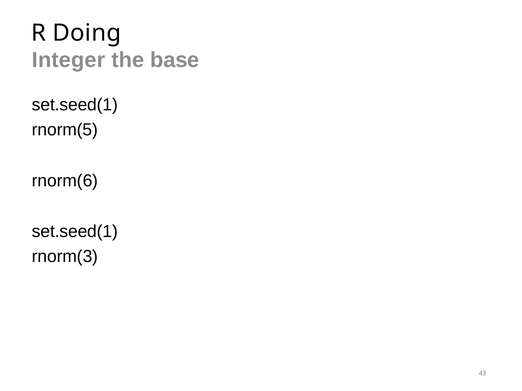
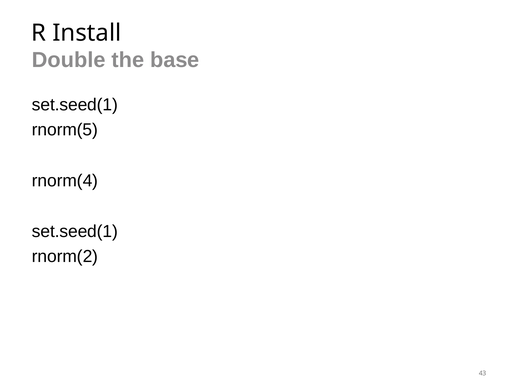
Doing: Doing -> Install (87, 33)
Integer: Integer -> Double (69, 60)
rnorm(6: rnorm(6 -> rnorm(4 (65, 181)
rnorm(3: rnorm(3 -> rnorm(2 (65, 257)
